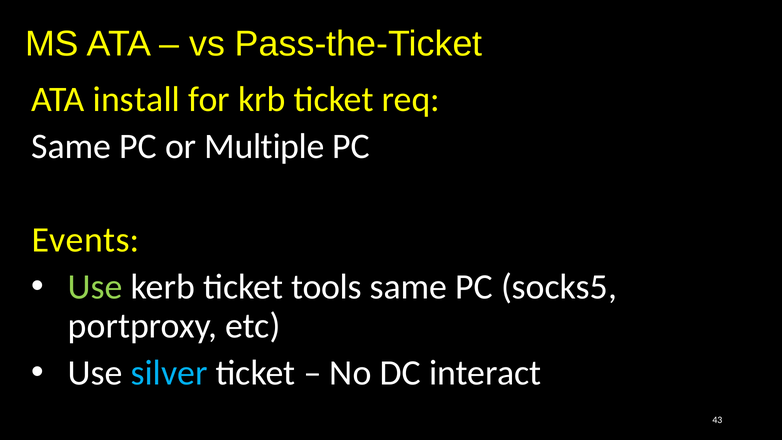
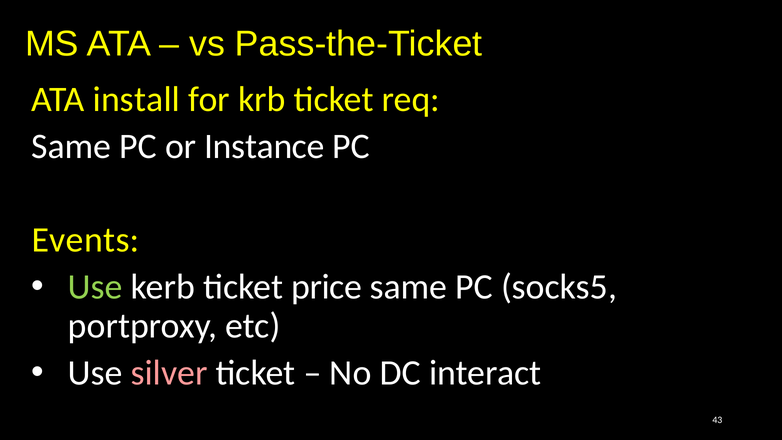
Multiple: Multiple -> Instance (264, 146)
tools: tools -> price (327, 287)
silver colour: light blue -> pink (169, 373)
